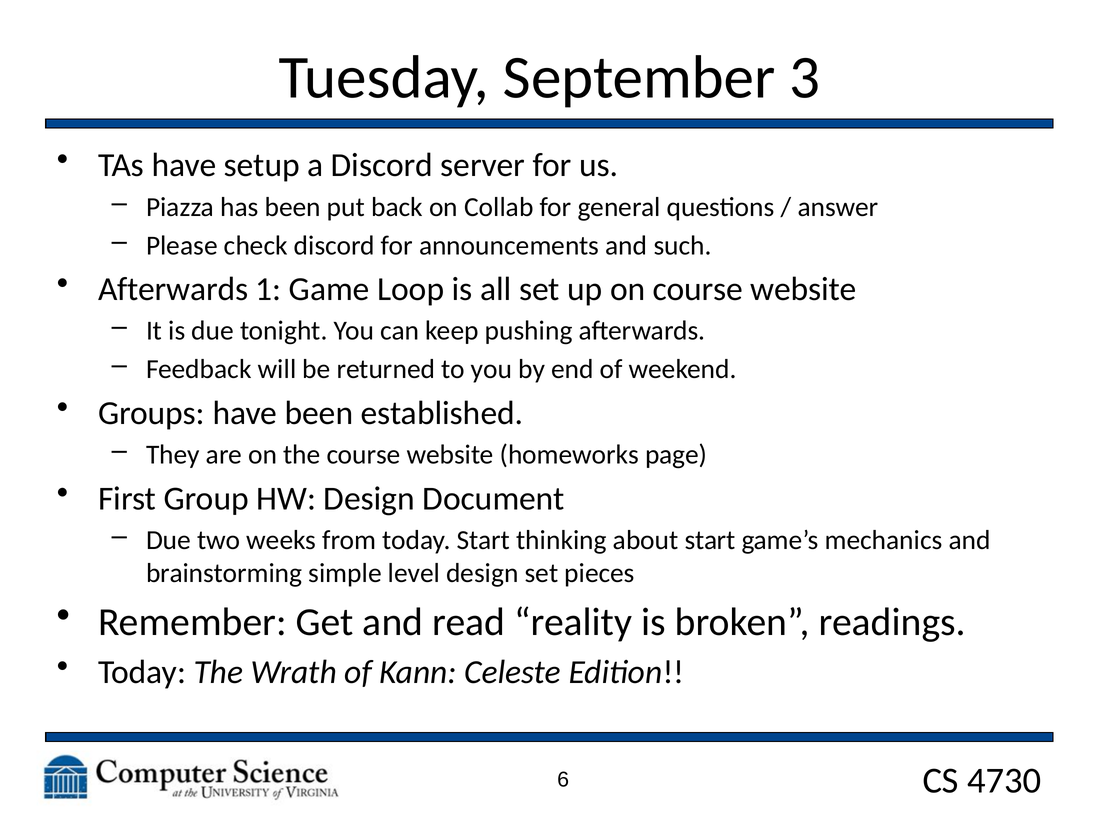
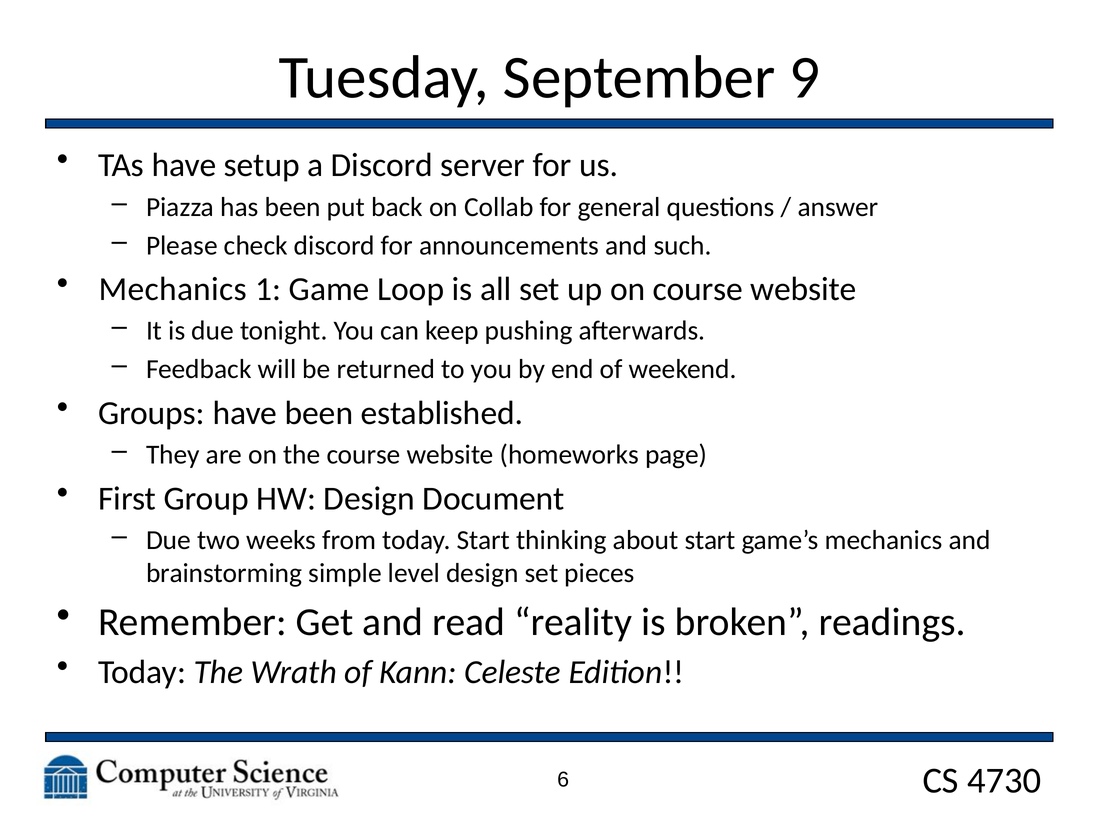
3: 3 -> 9 (805, 78)
Afterwards: Afterwards -> Mechanics (173, 289)
